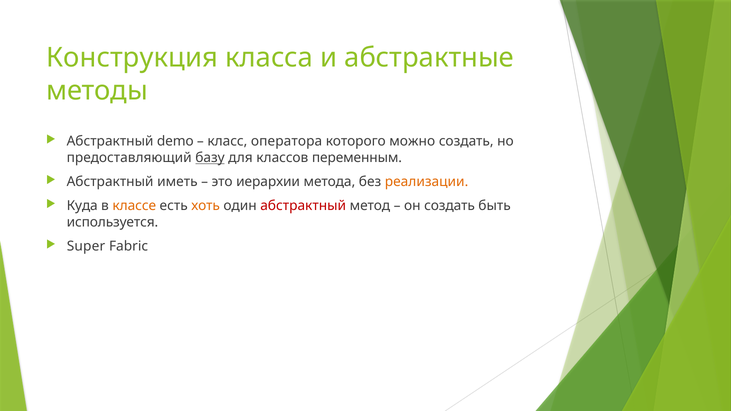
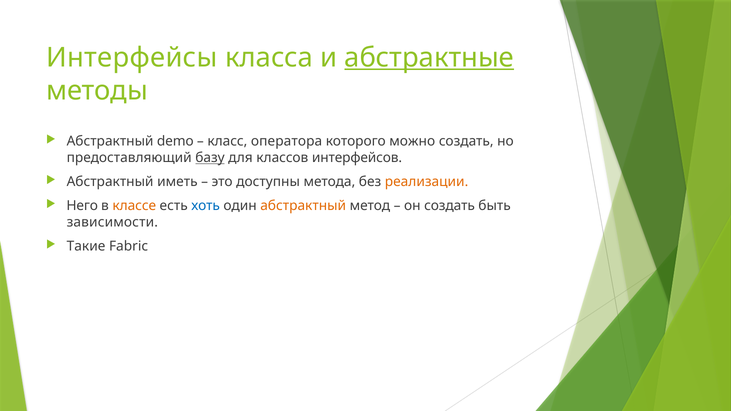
Конструкция: Конструкция -> Интерфейсы (132, 58)
абстрактные underline: none -> present (429, 58)
переменным: переменным -> интерфейсов (357, 158)
иерархии: иерархии -> доступны (268, 182)
Куда: Куда -> Него (82, 206)
хоть colour: orange -> blue (206, 206)
абстрактный colour: red -> orange (303, 206)
используется: используется -> зависимости (112, 223)
Super: Super -> Такие (86, 247)
